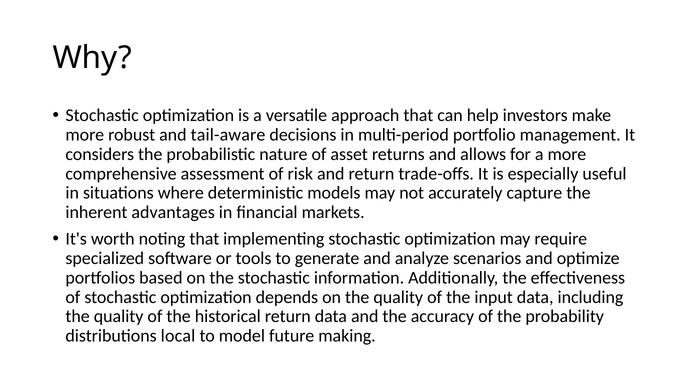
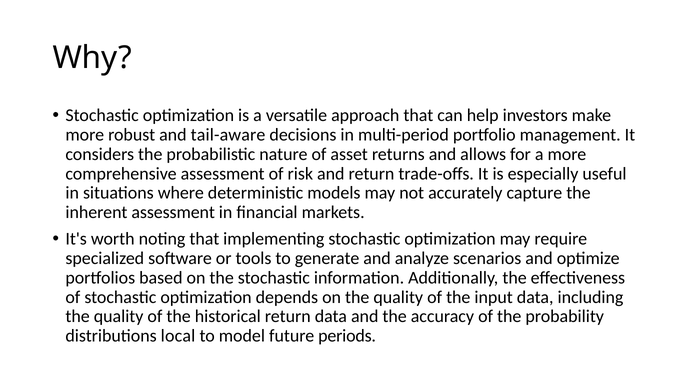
inherent advantages: advantages -> assessment (173, 212)
making: making -> periods (347, 336)
